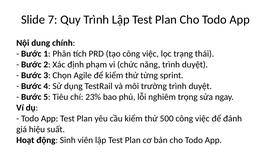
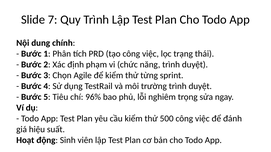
23%: 23% -> 96% (93, 97)
